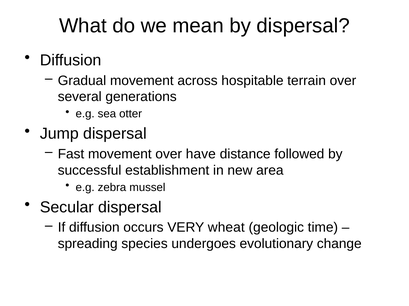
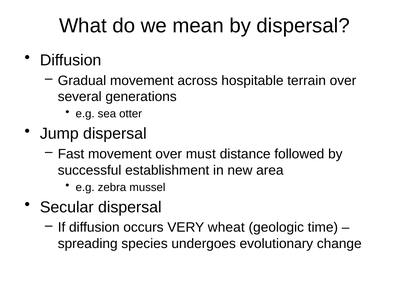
have: have -> must (201, 154)
